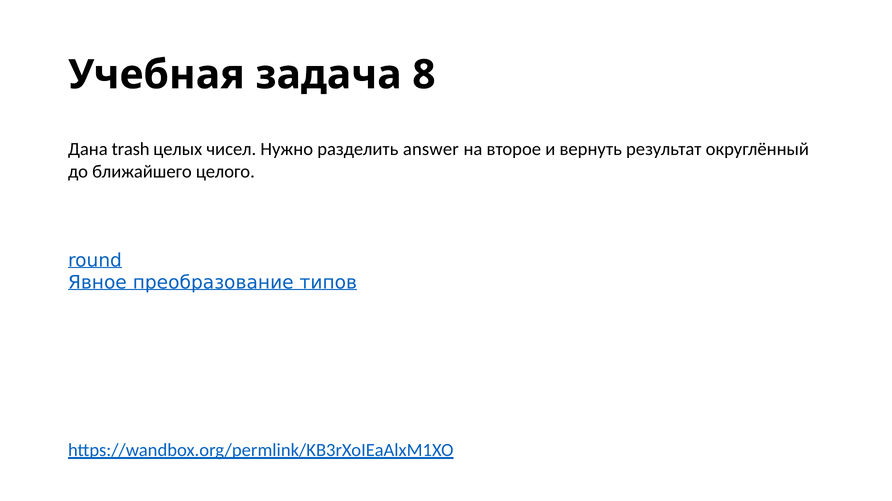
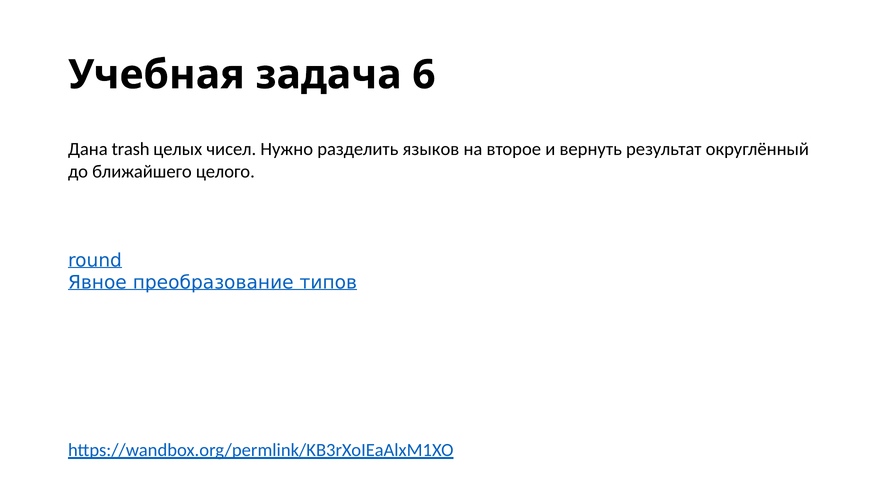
8: 8 -> 6 (424, 75)
answer: answer -> языков (431, 149)
